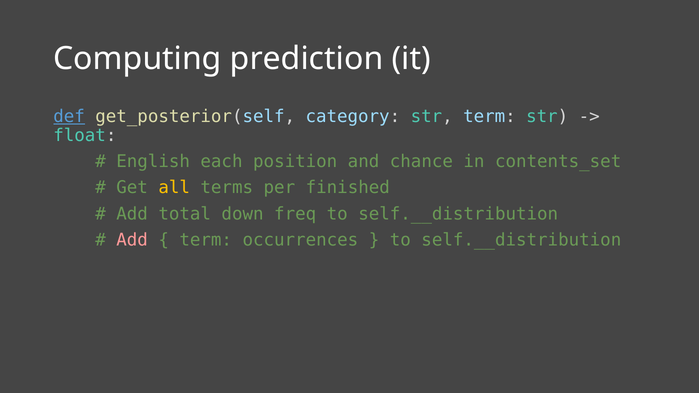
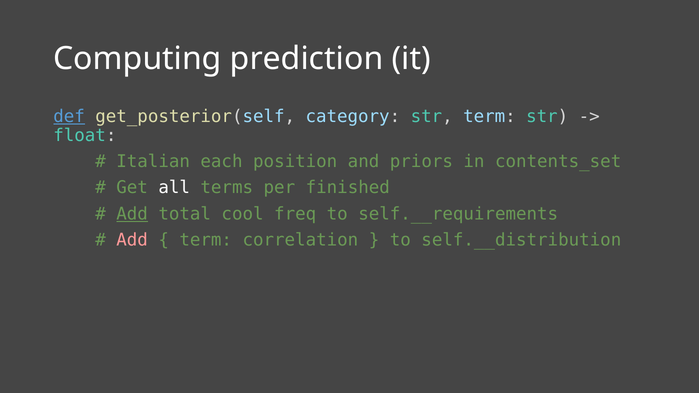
English: English -> Italian (153, 162)
chance: chance -> priors (421, 162)
all colour: yellow -> white (174, 188)
Add underline: none -> present (132, 214)
down: down -> cool (243, 214)
freq to self.__distribution: self.__distribution -> self.__requirements (458, 214)
occurrences: occurrences -> correlation (300, 240)
